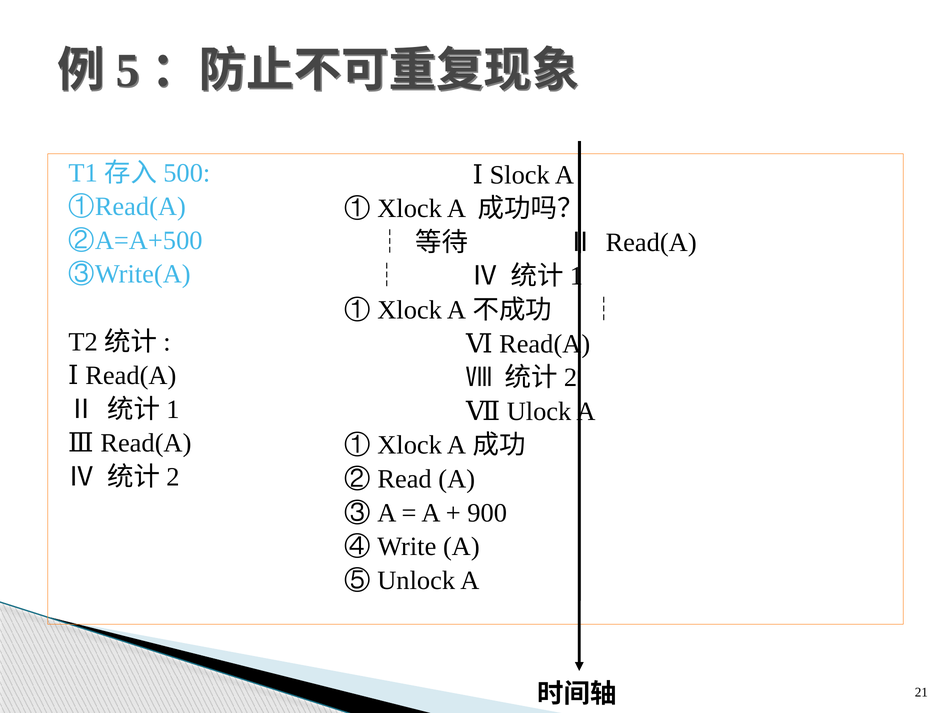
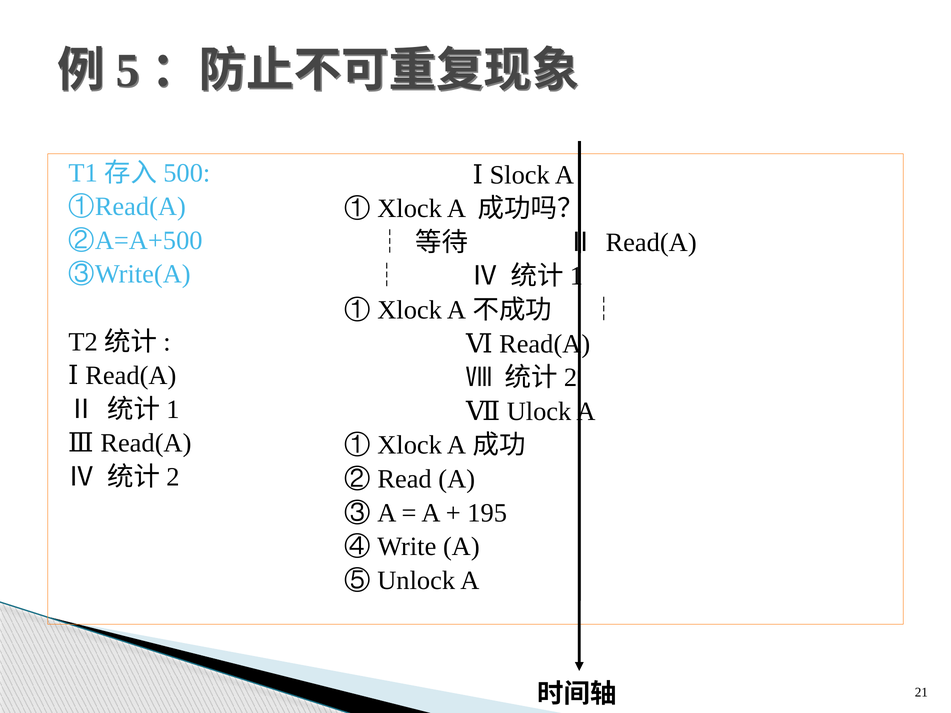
900: 900 -> 195 (487, 513)
